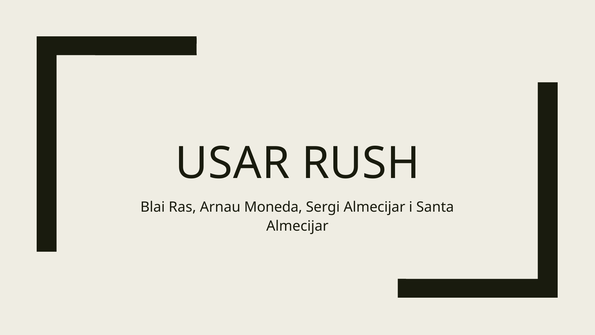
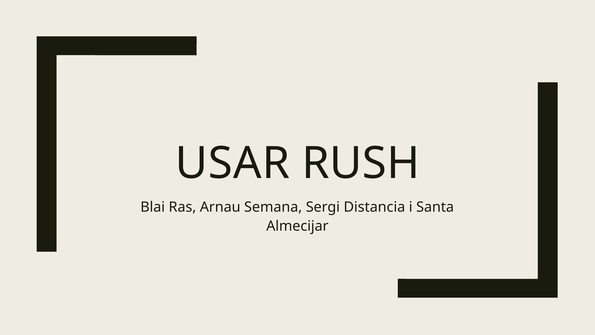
Moneda: Moneda -> Semana (273, 207)
Sergi Almecijar: Almecijar -> Distancia (374, 207)
